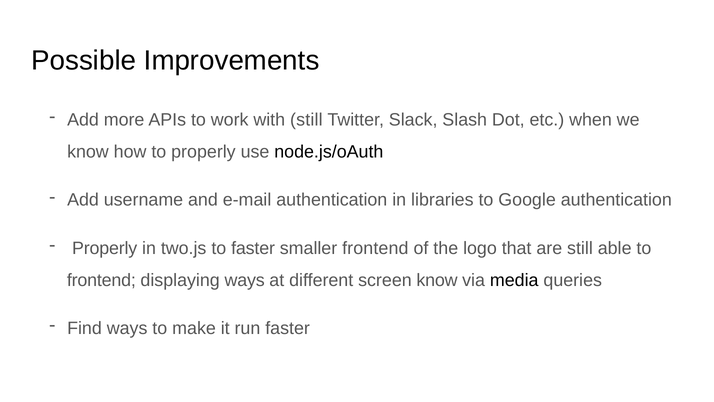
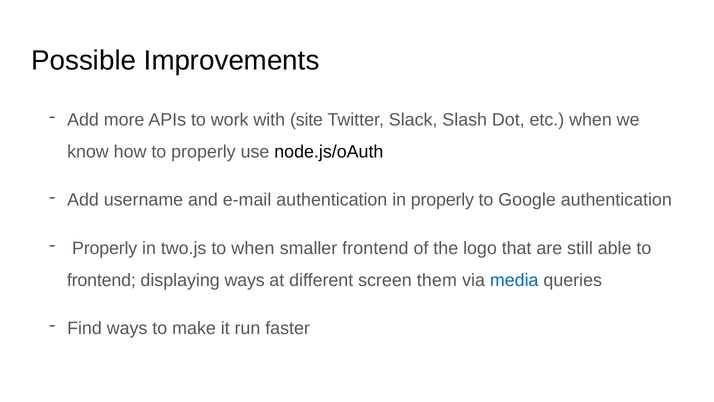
with still: still -> site (307, 120)
in libraries: libraries -> properly (442, 200)
to faster: faster -> when (253, 248)
screen know: know -> them (437, 280)
media colour: black -> blue (514, 280)
